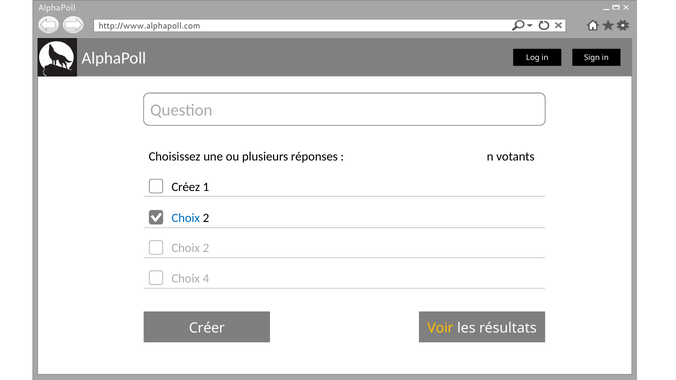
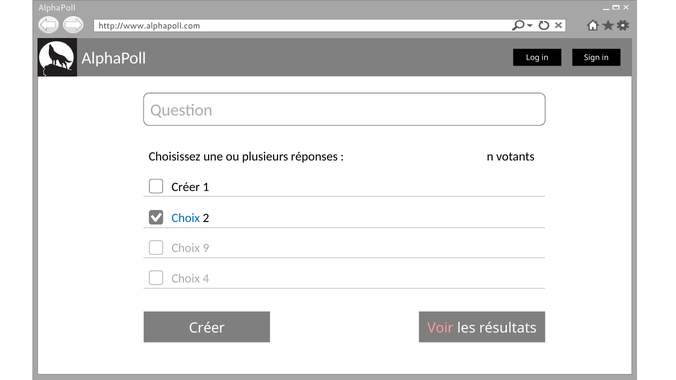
Créez: Créez -> Créer (186, 187)
2: 2 -> 9 (206, 248)
Voir colour: yellow -> pink (440, 328)
